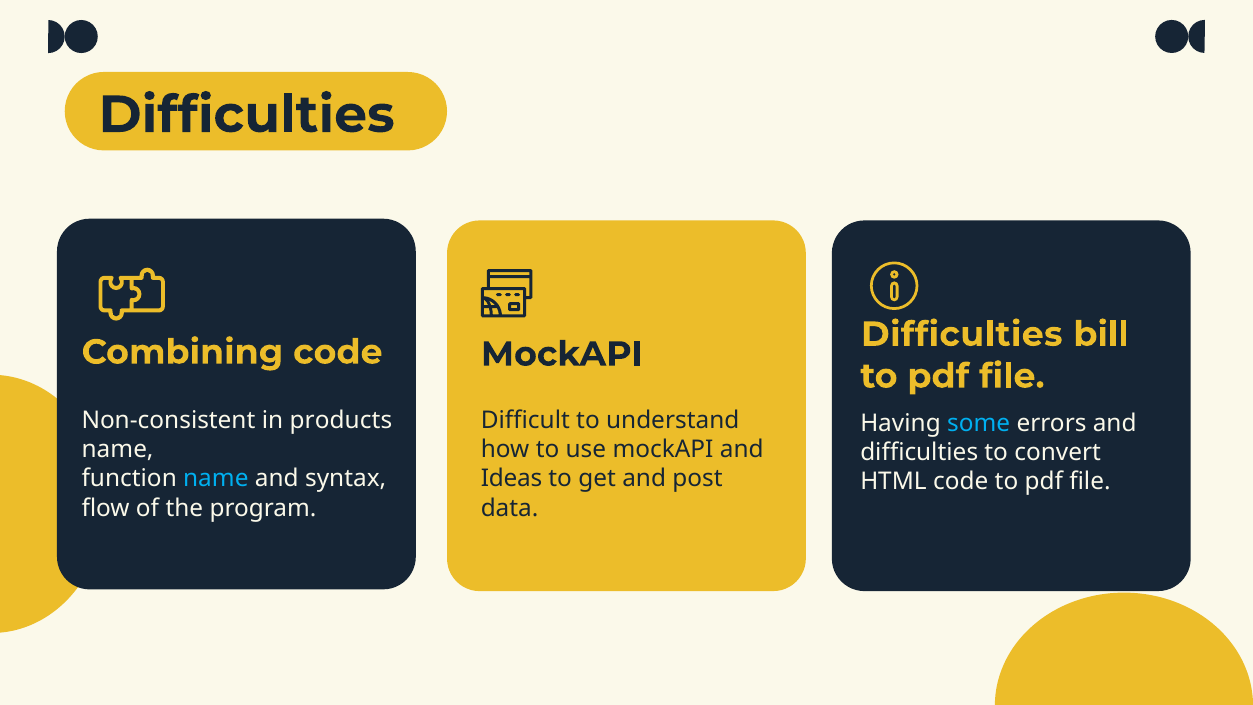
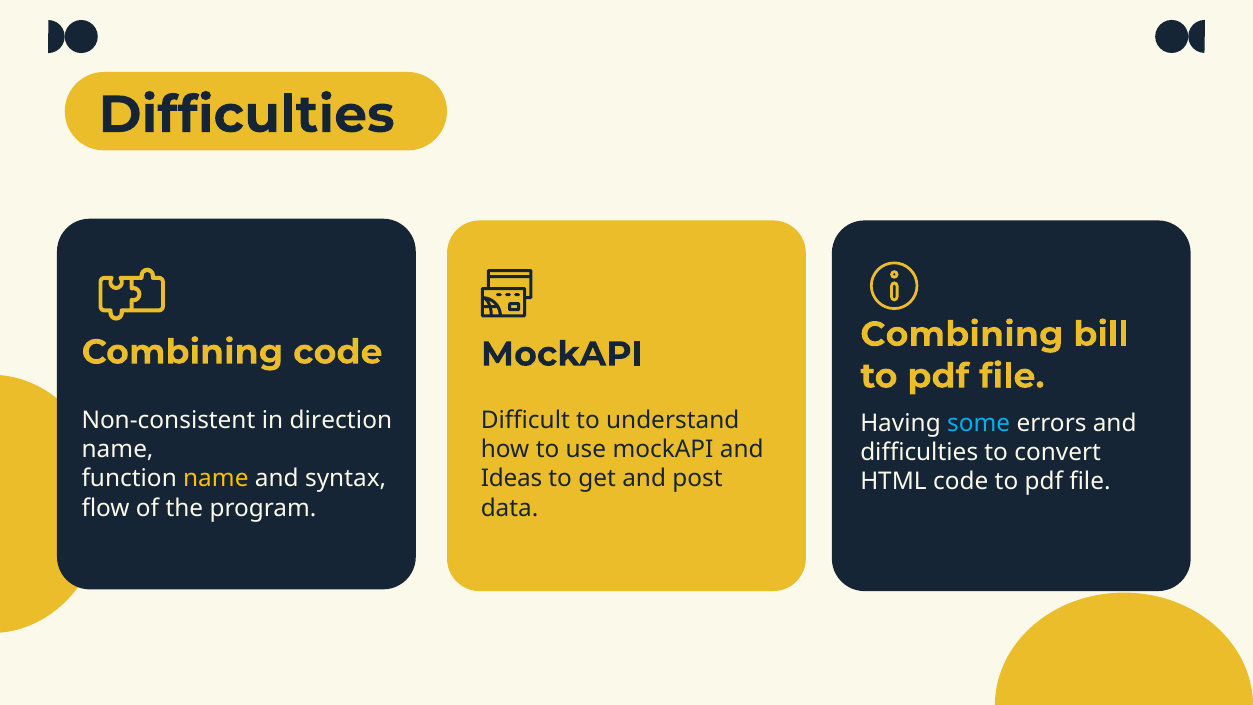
Difficulties: Difficulties -> Combining (962, 334)
products: products -> direction (341, 420)
name colour: light blue -> yellow (216, 479)
